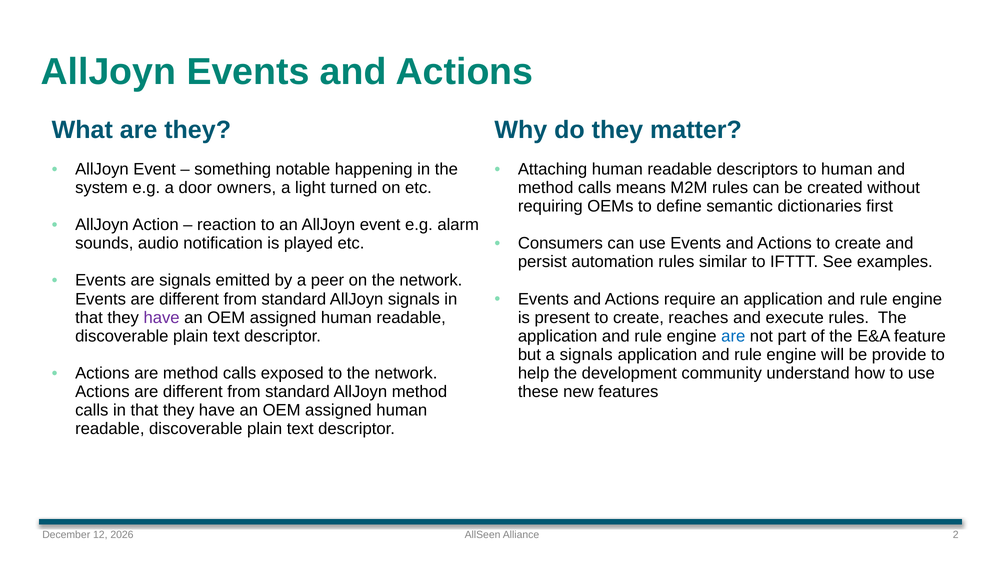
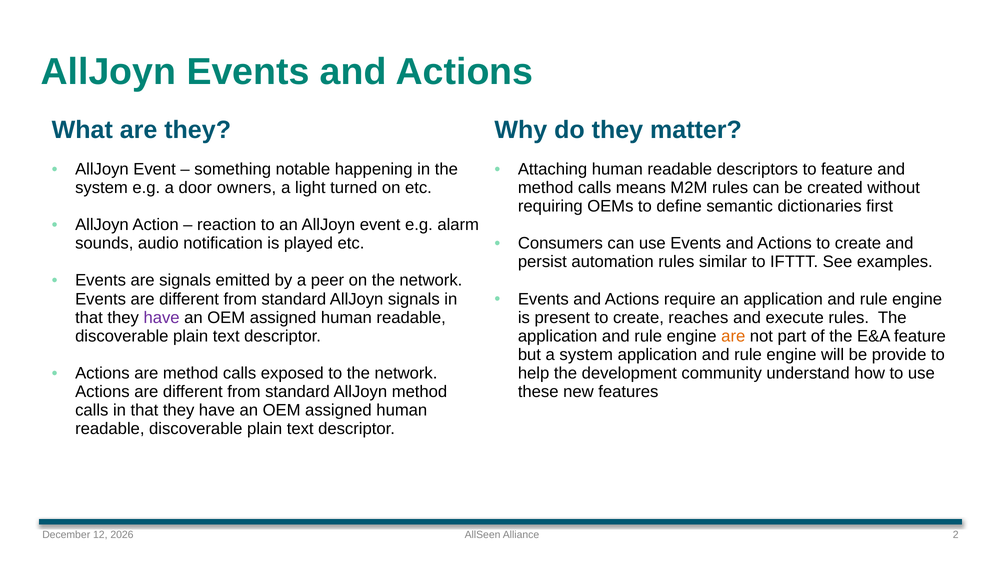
to human: human -> feature (847, 169)
are colour: blue -> orange (733, 336)
a signals: signals -> system (586, 355)
